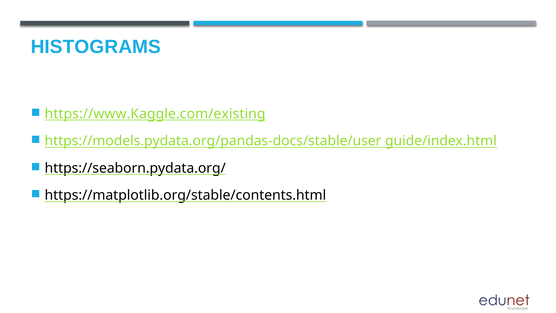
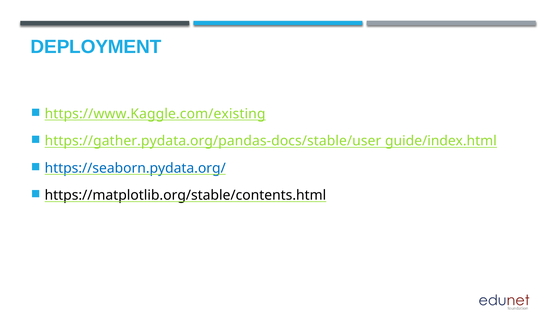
HISTOGRAMS: HISTOGRAMS -> DEPLOYMENT (96, 47)
https://models.pydata.org/pandas-docs/stable/user: https://models.pydata.org/pandas-docs/stable/user -> https://gather.pydata.org/pandas-docs/stable/user (213, 141)
https://seaborn.pydata.org/ colour: black -> blue (135, 168)
